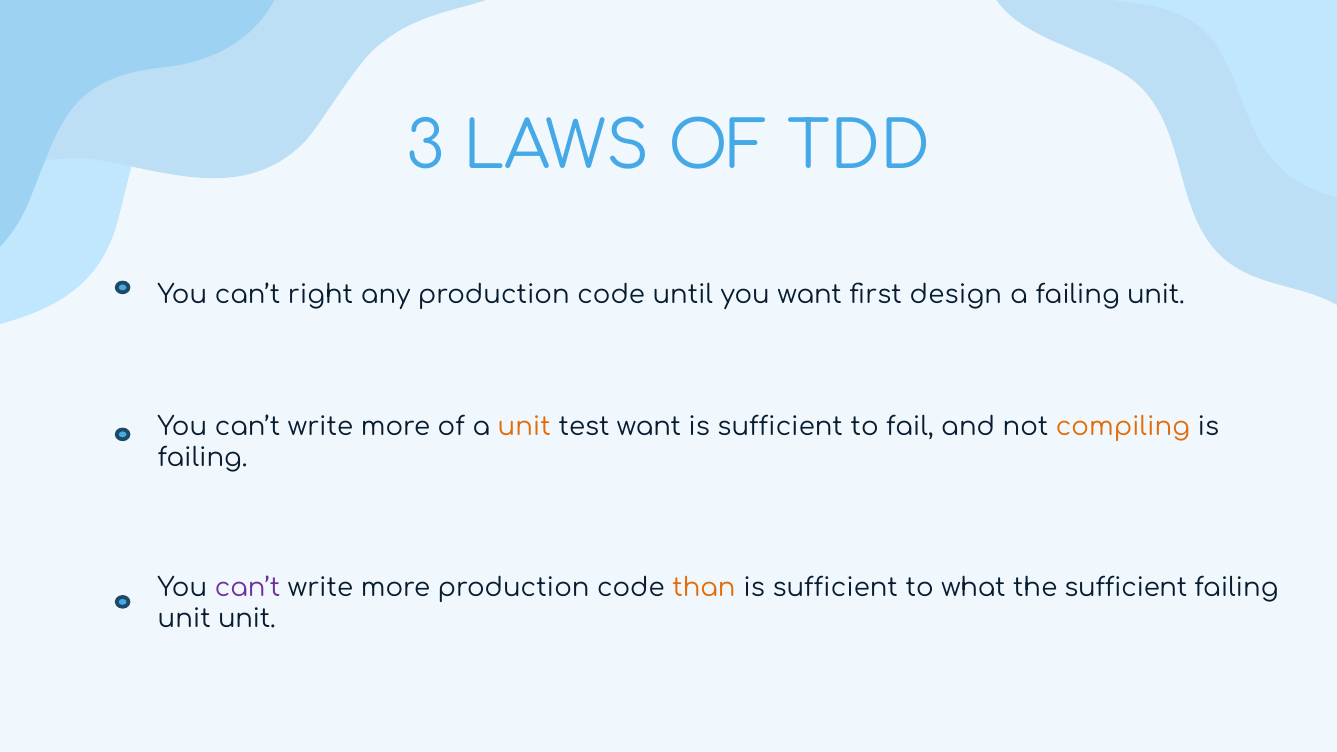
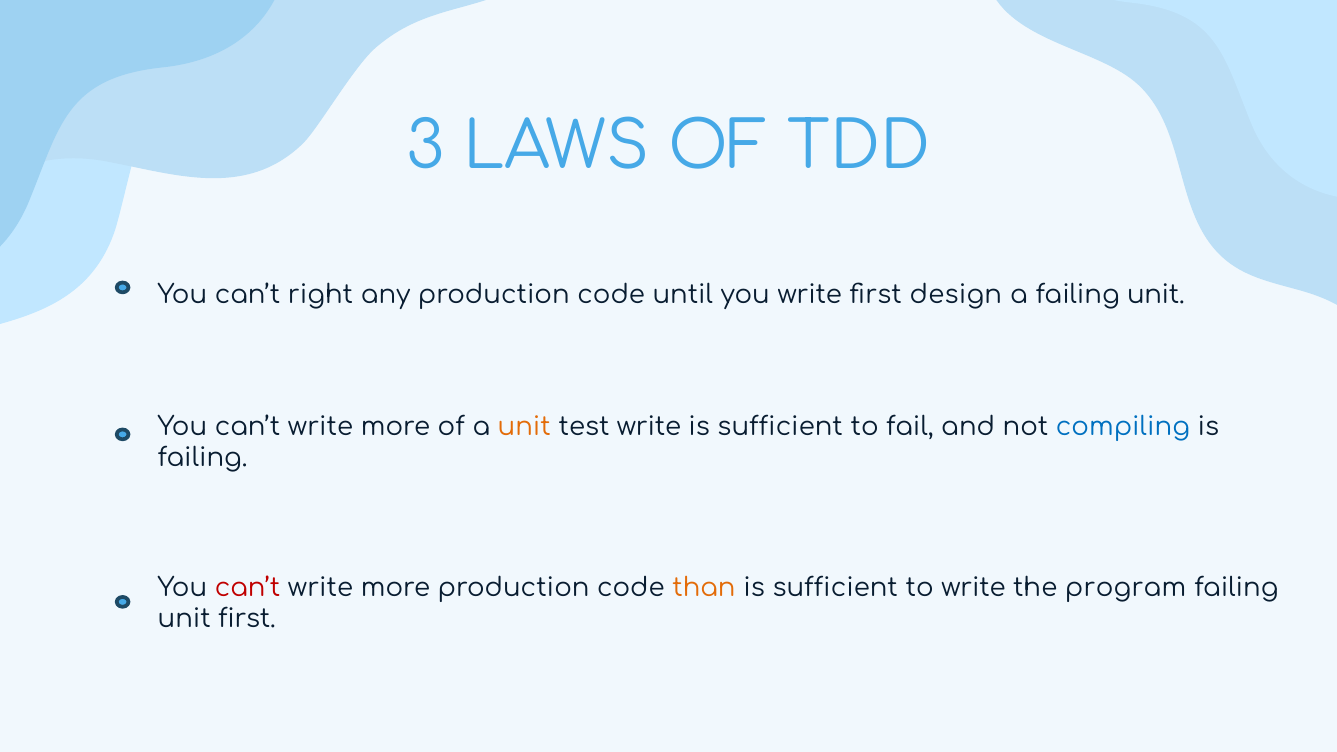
you want: want -> write (810, 295)
test want: want -> write (649, 427)
compiling colour: orange -> blue (1123, 427)
can’t colour: purple -> red (248, 588)
to what: what -> write (973, 588)
the sufficient: sufficient -> program (1126, 588)
unit unit: unit -> first (247, 619)
